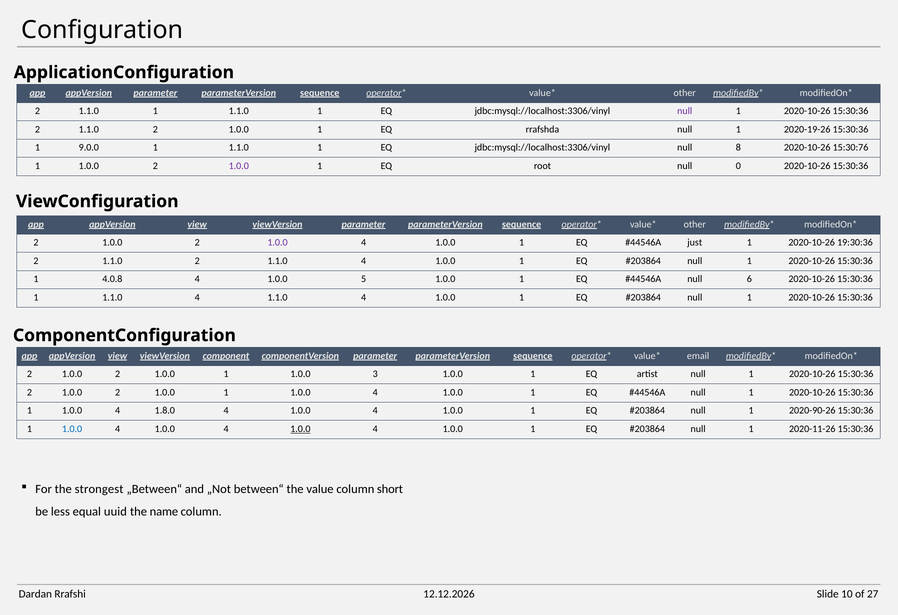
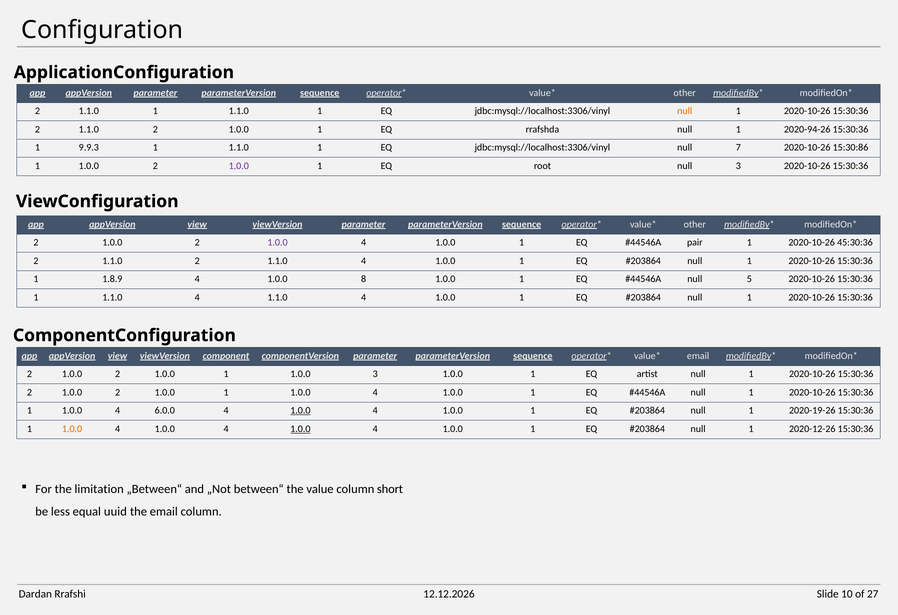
null colour: purple -> orange (685, 111)
2020-19-26: 2020-19-26 -> 2020-94-26 (807, 129)
9.0.0: 9.0.0 -> 9.9.3 (89, 148)
8: 8 -> 7 (738, 148)
15:30:76: 15:30:76 -> 15:30:86 (851, 148)
null 0: 0 -> 3 (738, 166)
just: just -> pair (695, 243)
19:30:36: 19:30:36 -> 45:30:36 (855, 243)
4.0.8: 4.0.8 -> 1.8.9 (112, 279)
5: 5 -> 8 (364, 279)
6: 6 -> 5 (749, 279)
1.8.0: 1.8.0 -> 6.0.0 (165, 411)
1.0.0 underline: none -> present (300, 411)
2020-90-26: 2020-90-26 -> 2020-19-26 (812, 411)
1.0.0 colour: blue -> orange (72, 429)
2020-11-26: 2020-11-26 -> 2020-12-26 (812, 429)
strongest: strongest -> limitation (99, 489)
the name: name -> email (164, 512)
